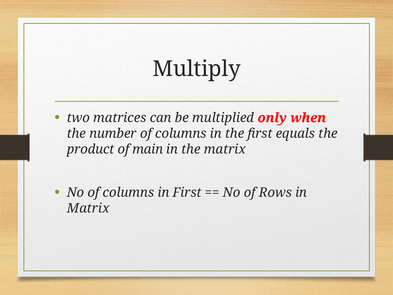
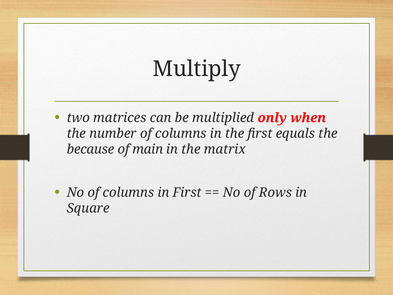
product: product -> because (91, 149)
Matrix: Matrix -> Square (88, 208)
